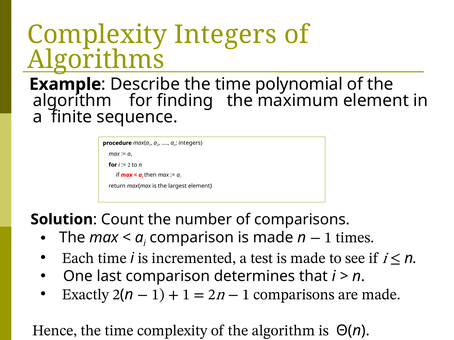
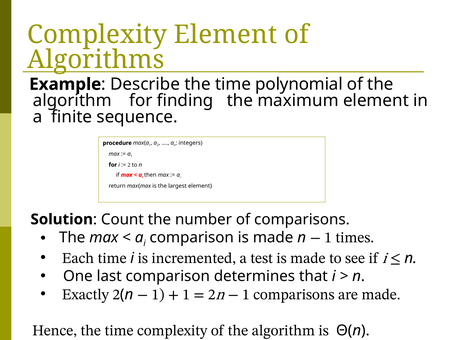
Complexity Integers: Integers -> Element (225, 35)
